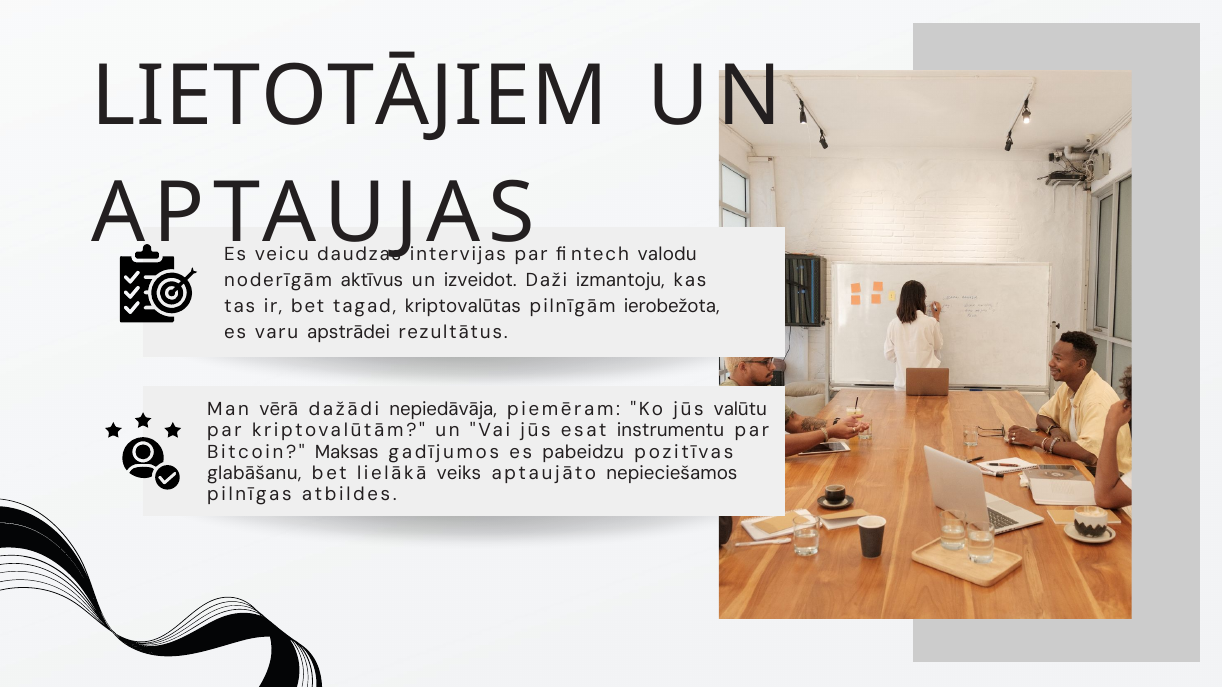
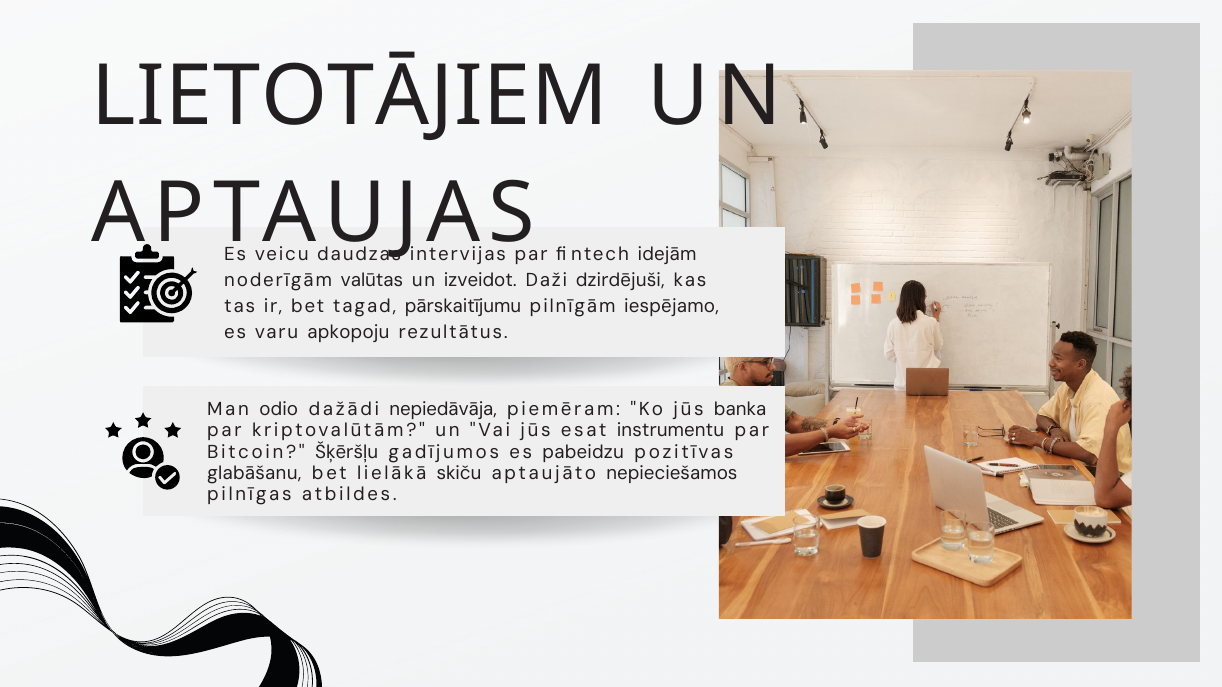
valodu: valodu -> idejām (667, 255)
aktīvus: aktīvus -> valūtas (372, 281)
izmantoju: izmantoju -> dzirdējuši (620, 281)
kriptovalūtas: kriptovalūtas -> pārskaitījumu (463, 307)
ierobežota: ierobežota -> iespējamo (672, 307)
apstrādei: apstrādei -> apkopoju (348, 333)
vērā: vērā -> odio (279, 410)
valūtu: valūtu -> banka (740, 410)
Maksas: Maksas -> Šķēršļu (347, 452)
veiks: veiks -> skiču (459, 474)
